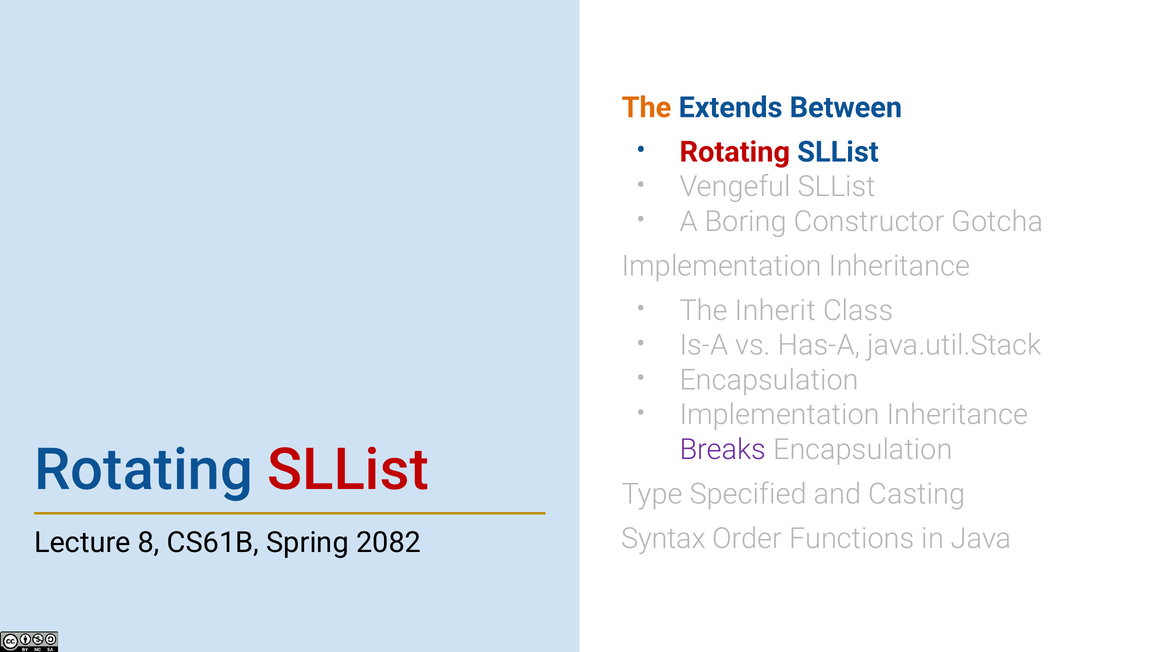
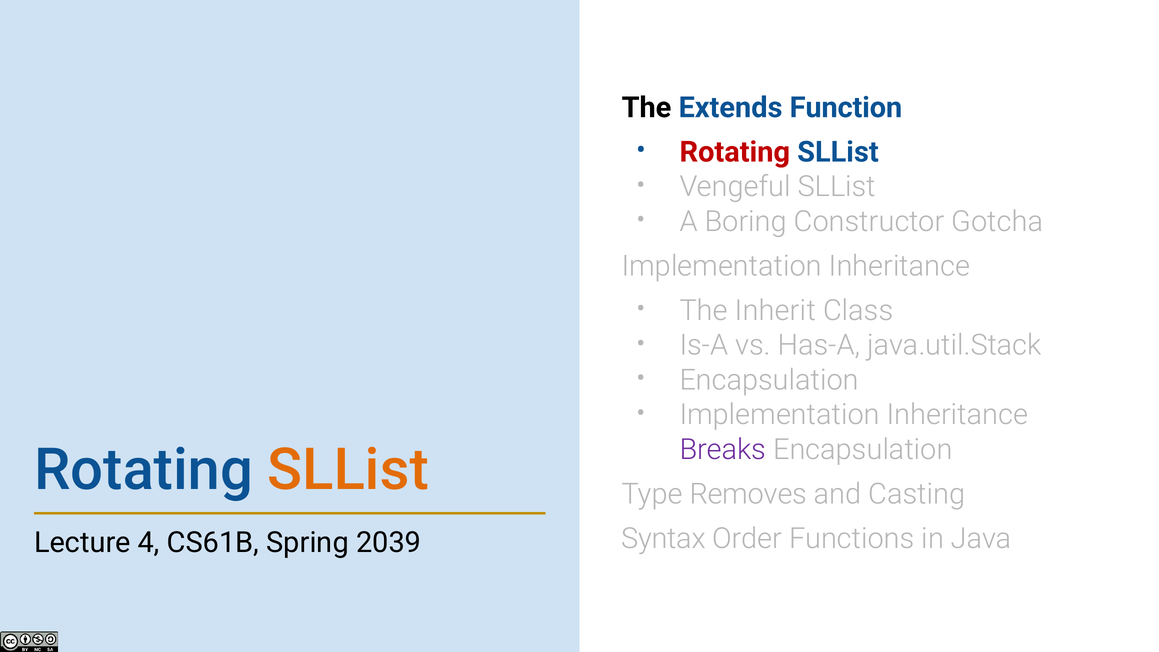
The colour: orange -> black (646, 108)
Between: Between -> Function (846, 108)
SLList colour: red -> orange (348, 470)
Specified: Specified -> Removes (748, 494)
8: 8 -> 4 (149, 543)
2082: 2082 -> 2039 (389, 543)
